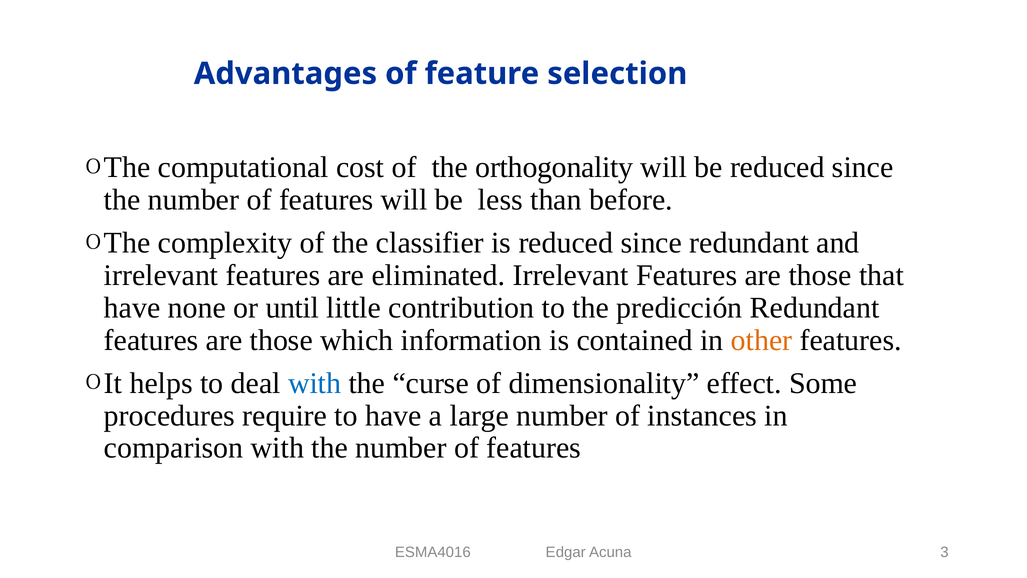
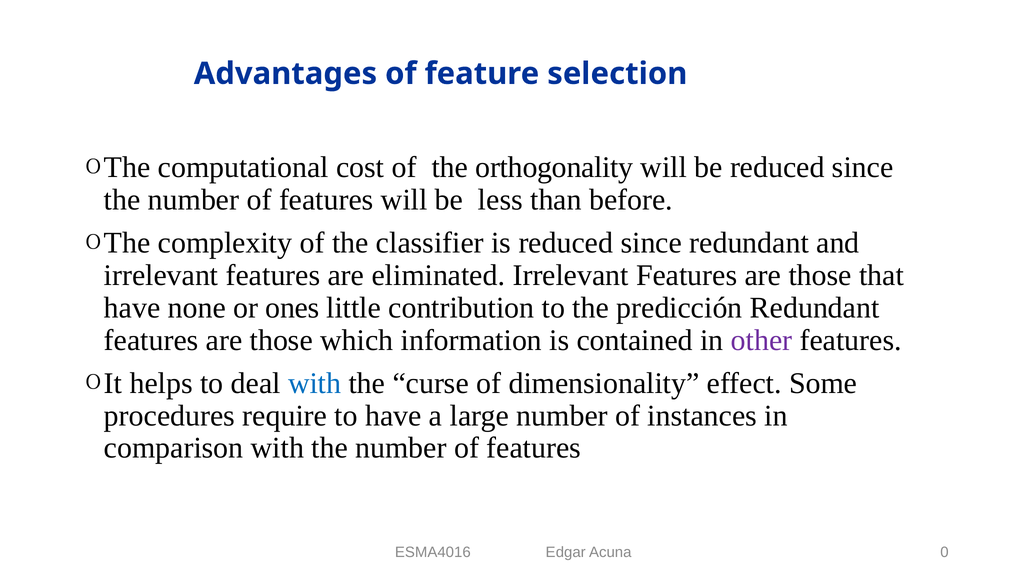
until: until -> ones (292, 308)
other colour: orange -> purple (762, 340)
3: 3 -> 0 (944, 552)
